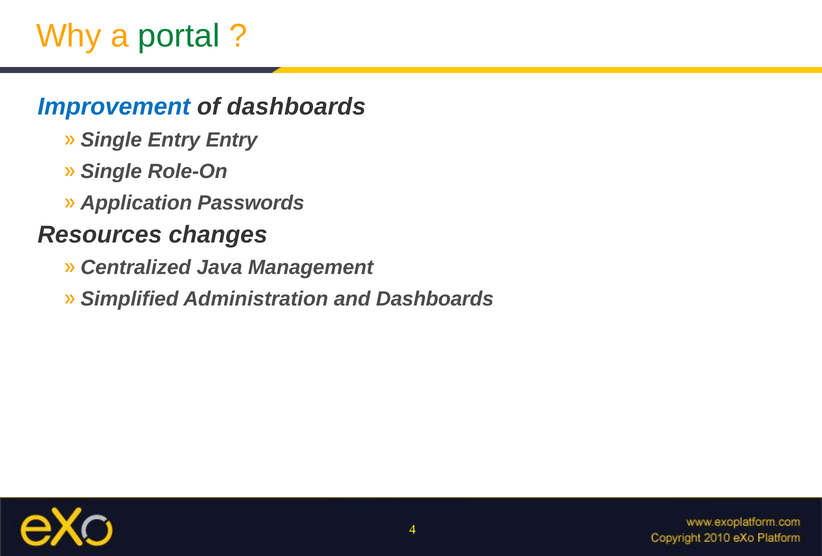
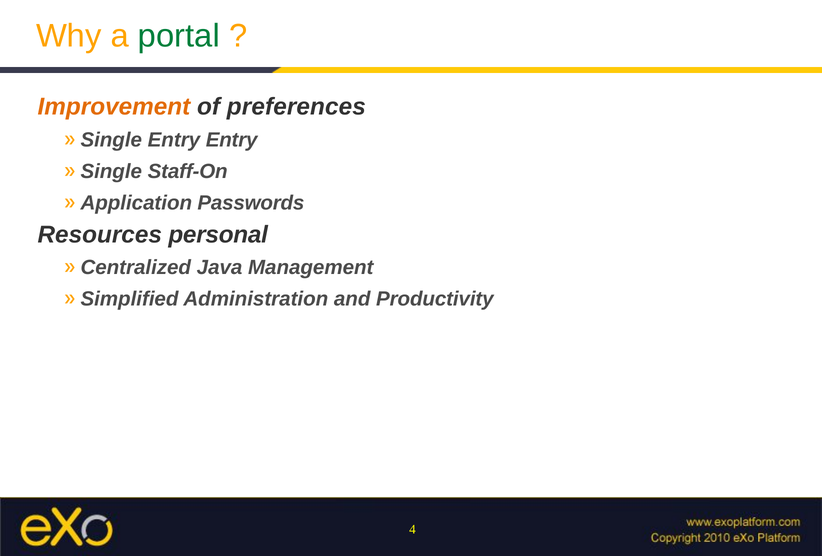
Improvement colour: blue -> orange (114, 107)
of dashboards: dashboards -> preferences (296, 107)
Role-On: Role-On -> Staff-On (188, 172)
changes: changes -> personal (218, 235)
and Dashboards: Dashboards -> Productivity (435, 300)
